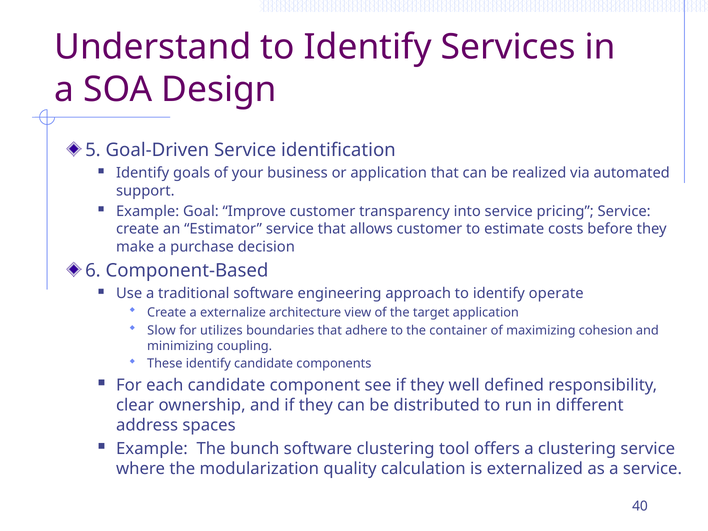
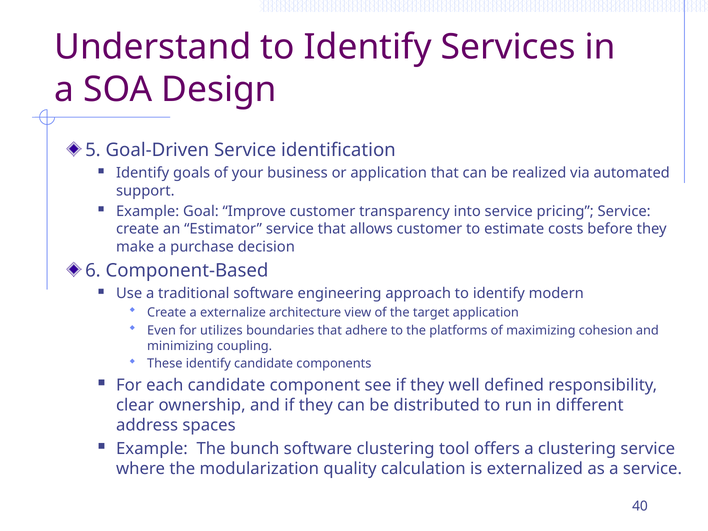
operate: operate -> modern (556, 294)
Slow: Slow -> Even (162, 330)
container: container -> platforms (458, 330)
